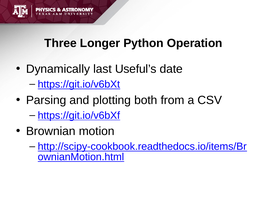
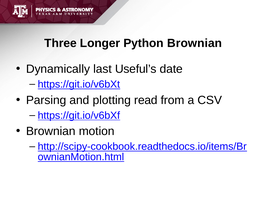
Python Operation: Operation -> Brownian (195, 43)
both: both -> read (146, 100)
